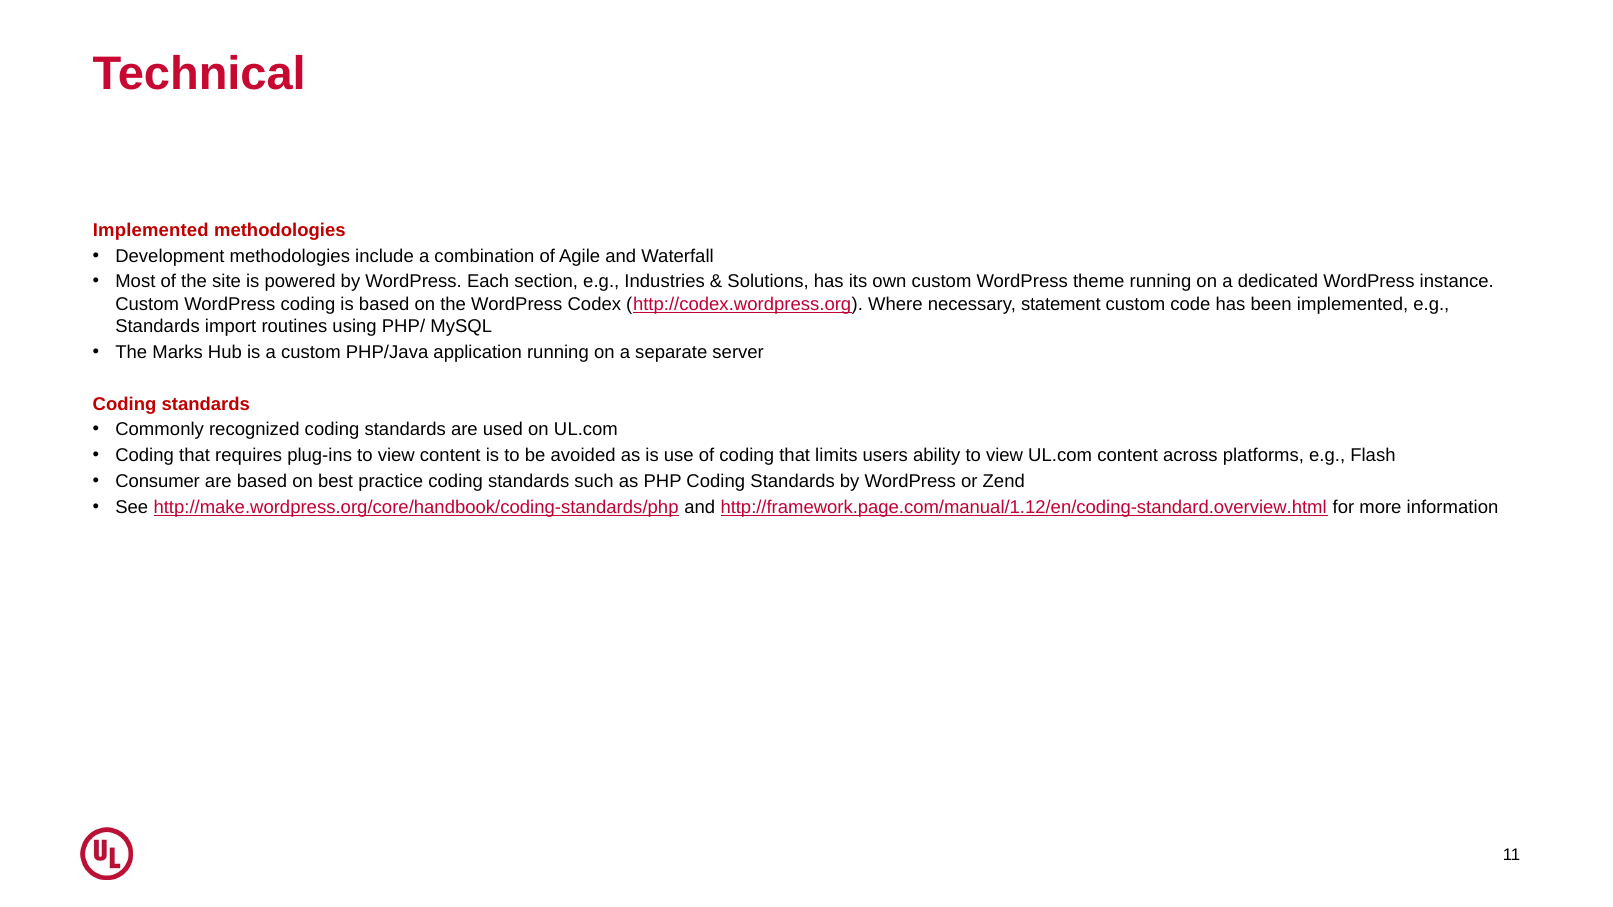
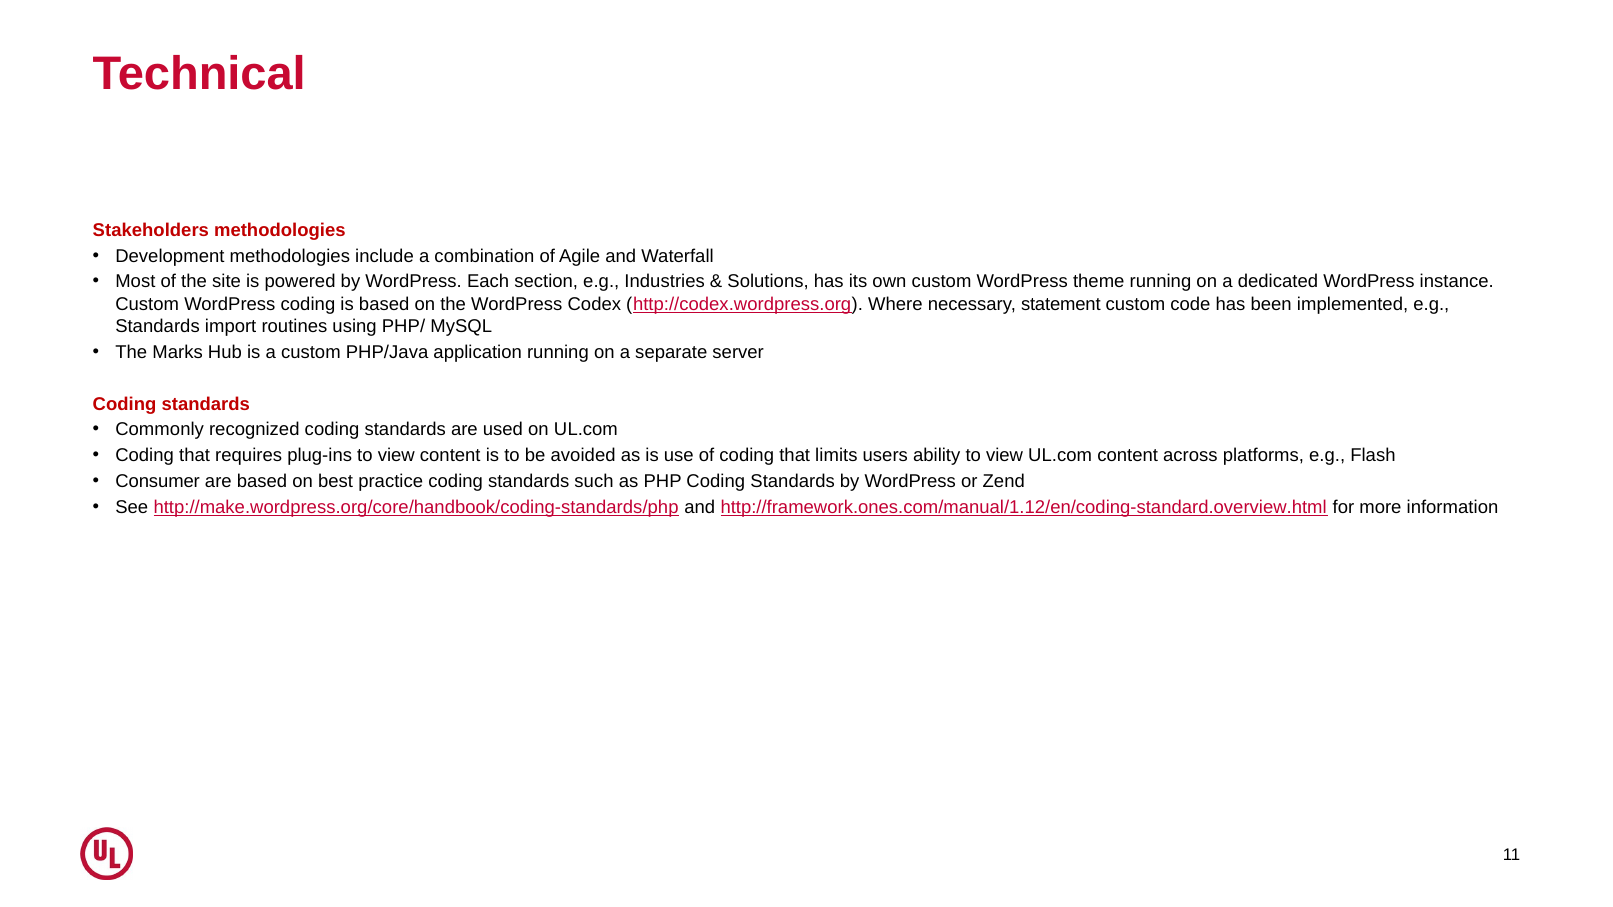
Implemented: Implemented -> Stakeholders (151, 230)
http://framework.page.com/manual/1.12/en/coding-standard.overview.html: http://framework.page.com/manual/1.12/en/coding-standard.overview.html -> http://framework.ones.com/manual/1.12/en/coding-standard.overview.html (1024, 508)
